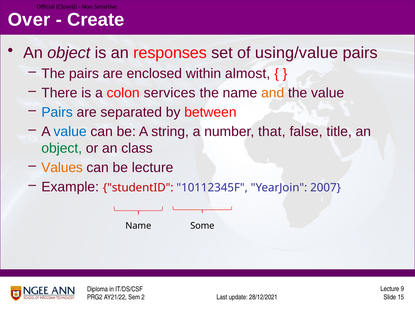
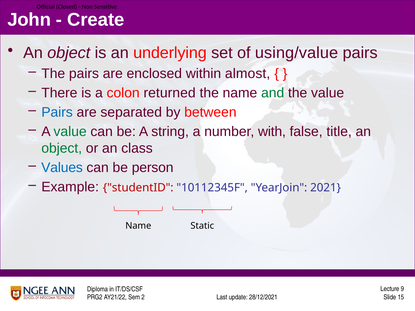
Over: Over -> John (29, 20)
responses: responses -> underlying (170, 53)
services: services -> returned (170, 93)
and colour: orange -> green (273, 93)
value colour: blue -> green (70, 132)
that: that -> with (272, 132)
Values colour: orange -> blue (62, 168)
be lecture: lecture -> person (153, 168)
2007: 2007 -> 2021 (326, 188)
Some: Some -> Static (202, 226)
